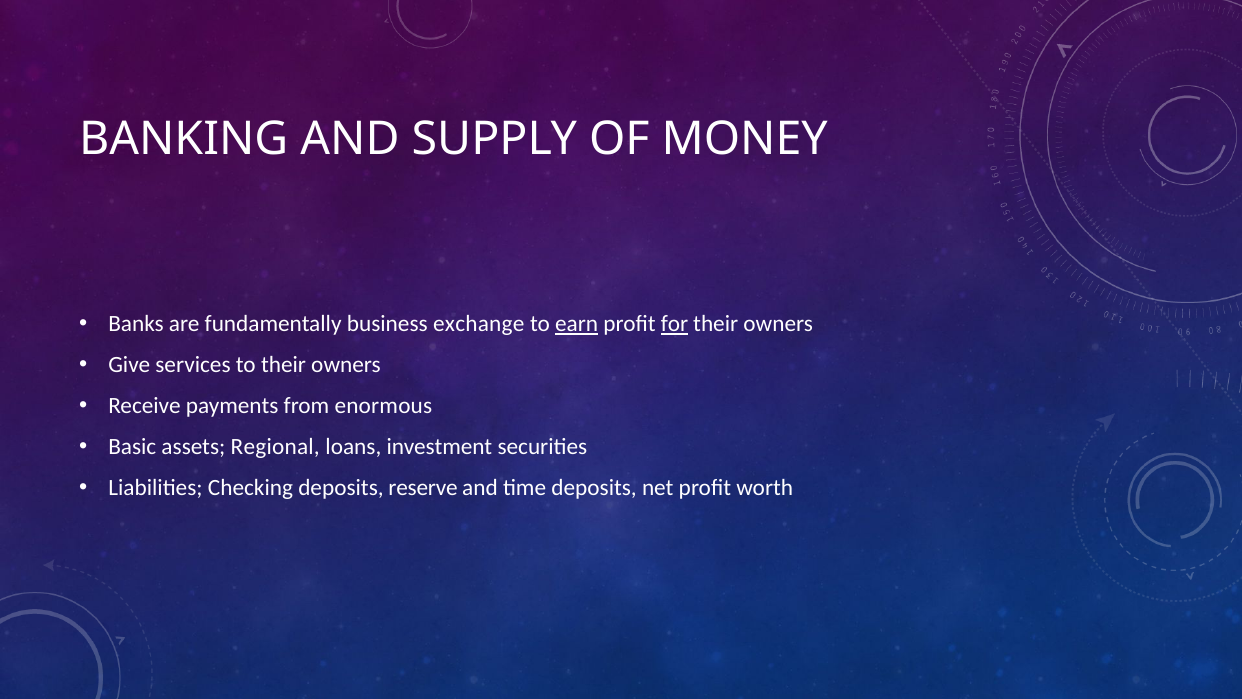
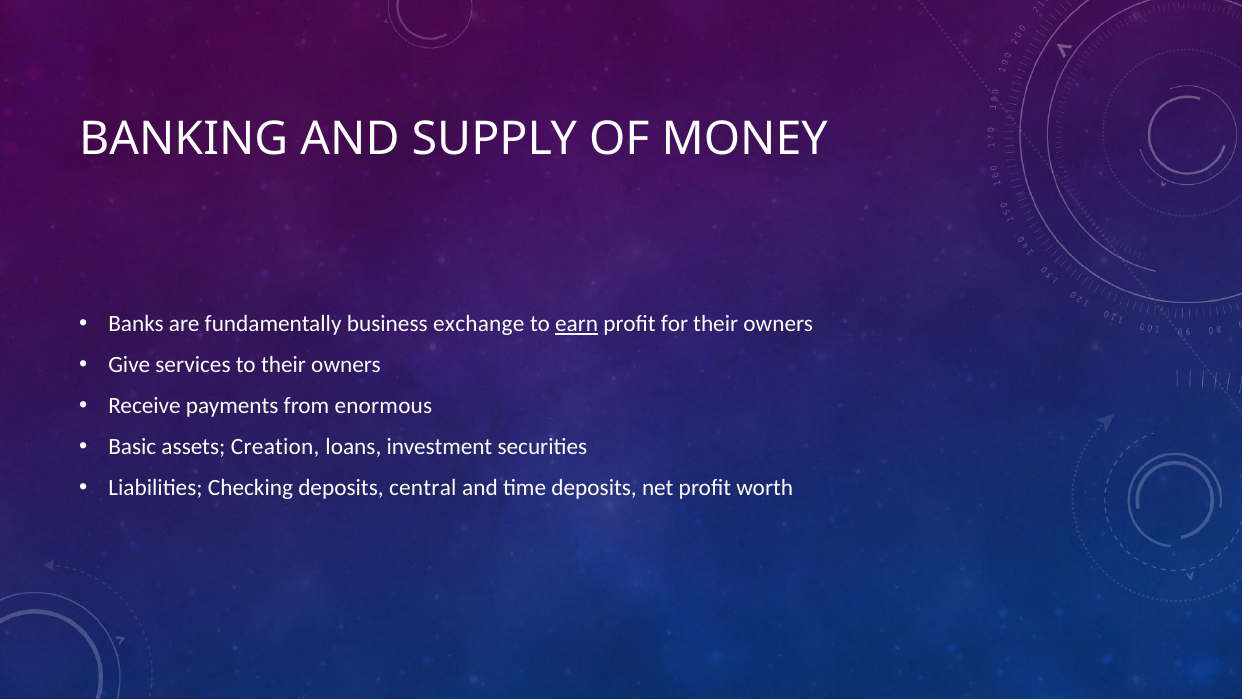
for underline: present -> none (675, 324)
Regional: Regional -> Creation (275, 447)
reserve: reserve -> central (423, 487)
